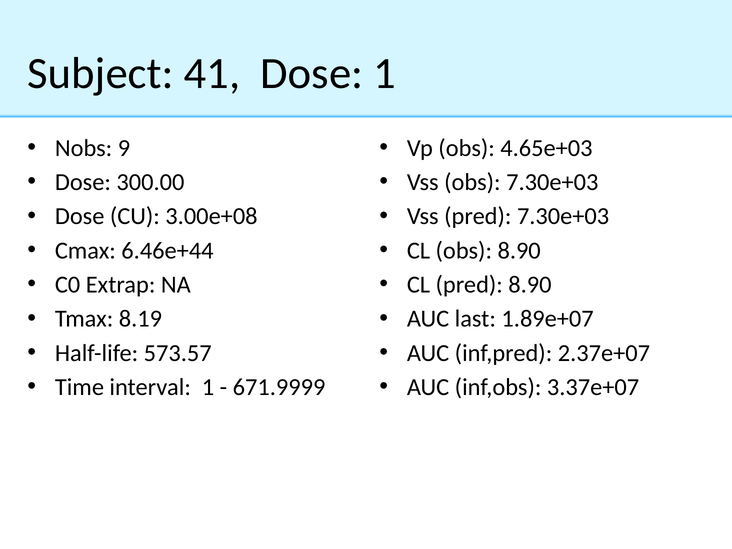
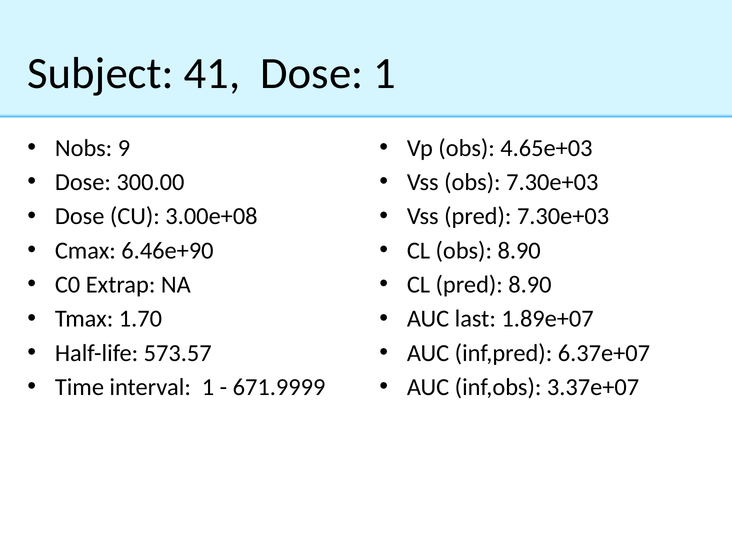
6.46e+44: 6.46e+44 -> 6.46e+90 (167, 251)
8.19: 8.19 -> 1.70 (140, 319)
2.37e+07: 2.37e+07 -> 6.37e+07 (604, 353)
